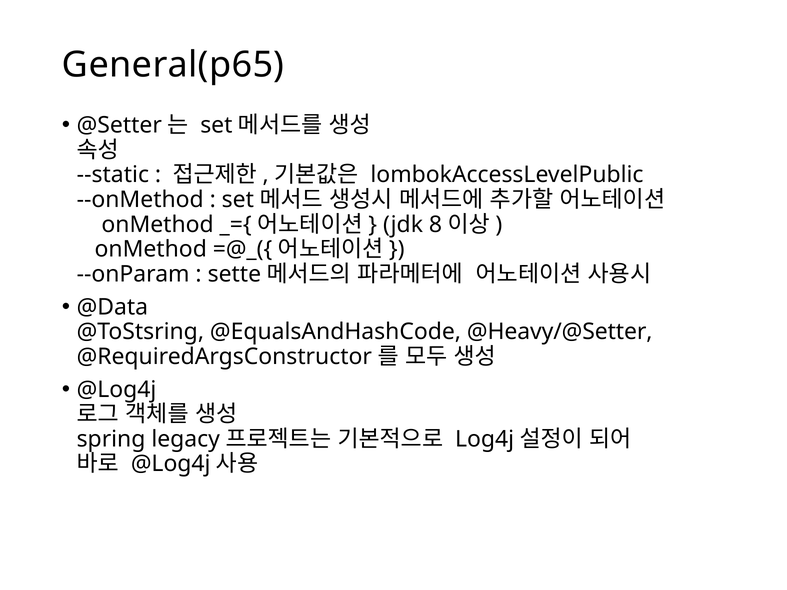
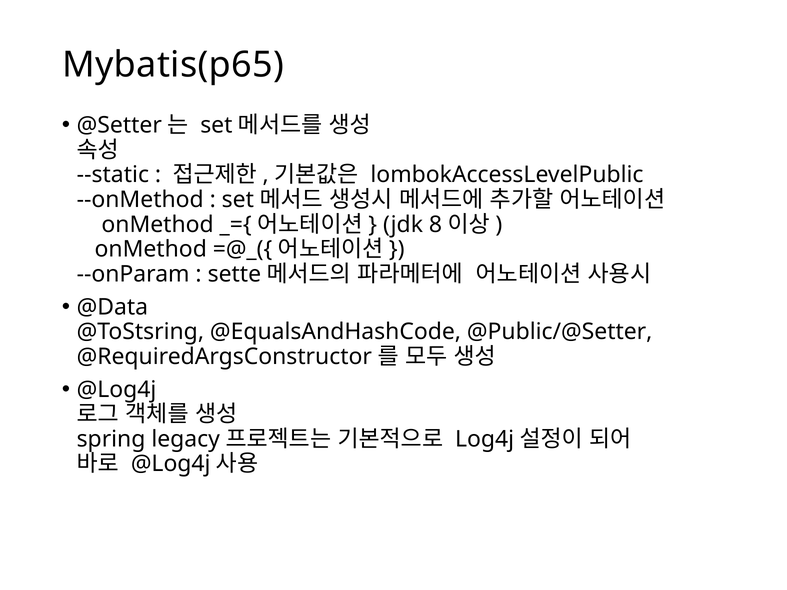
General(p65: General(p65 -> Mybatis(p65 (173, 65)
@Heavy/@Setter: @Heavy/@Setter -> @Public/@Setter (560, 332)
